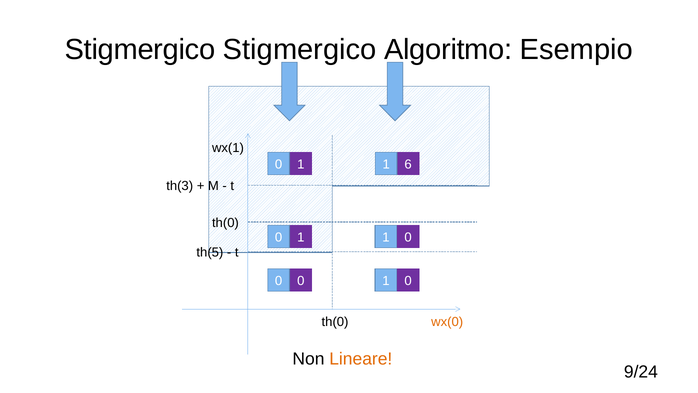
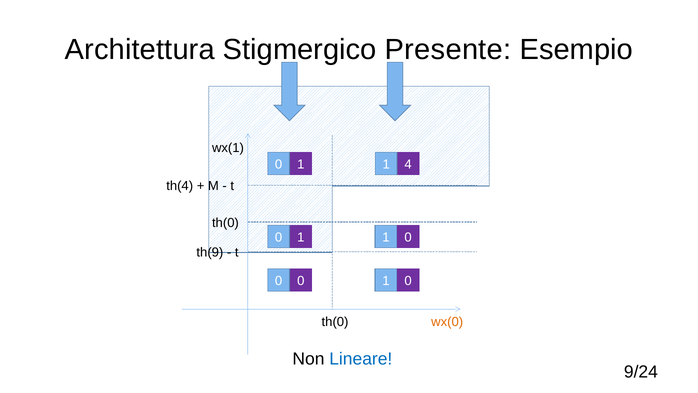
Stigmergico: Stigmergico -> Architettura (140, 50)
Algoritmo: Algoritmo -> Presente (448, 50)
6: 6 -> 4 (408, 164)
th(3: th(3 -> th(4 (180, 186)
th(5: th(5 -> th(9 (210, 252)
Lineare colour: orange -> blue (361, 359)
